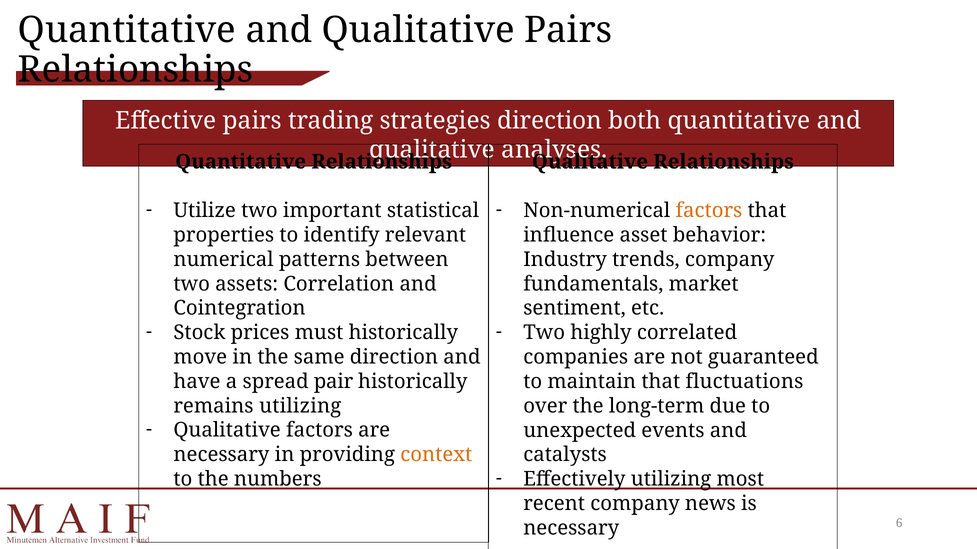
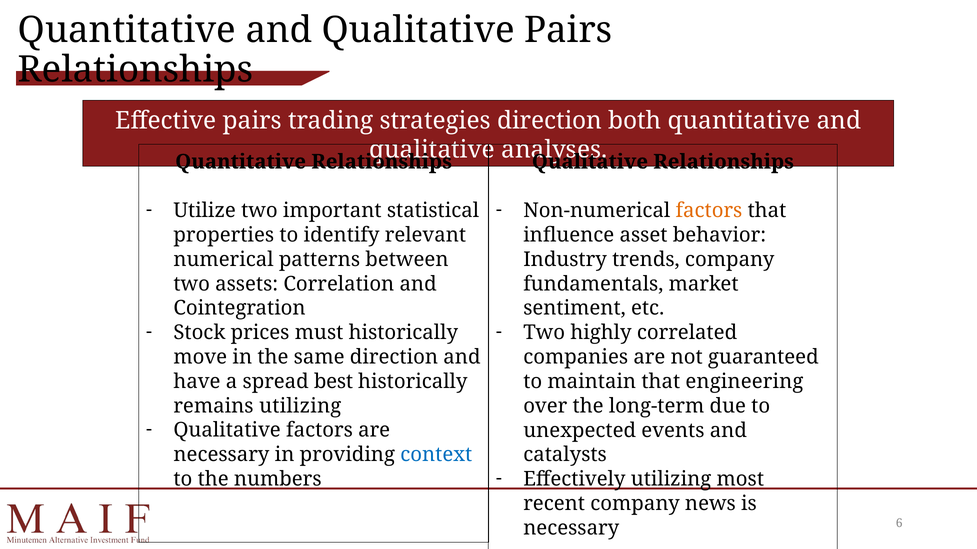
pair: pair -> best (334, 382)
fluctuations: fluctuations -> engineering (744, 382)
context colour: orange -> blue (436, 455)
